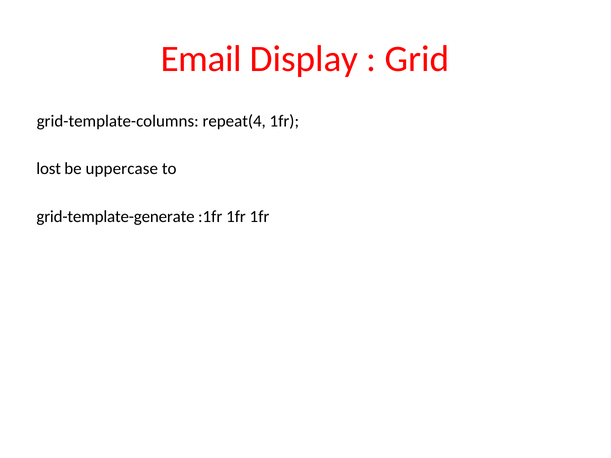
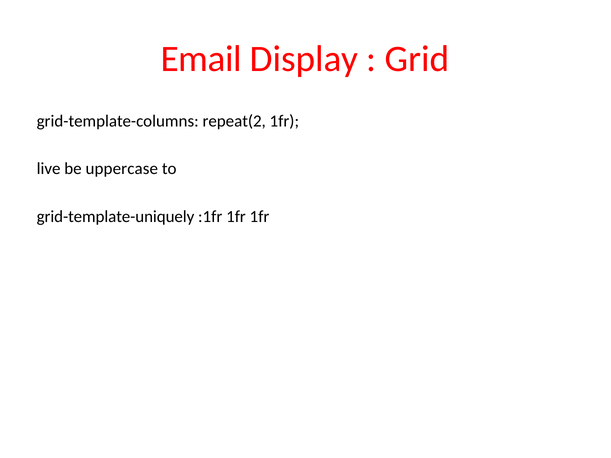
repeat(4: repeat(4 -> repeat(2 (234, 121)
lost: lost -> live (49, 169)
grid-template-generate: grid-template-generate -> grid-template-uniquely (115, 217)
